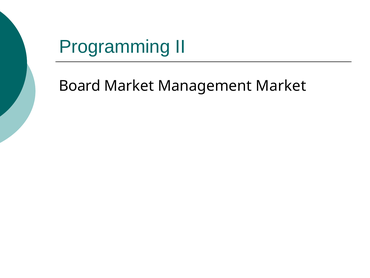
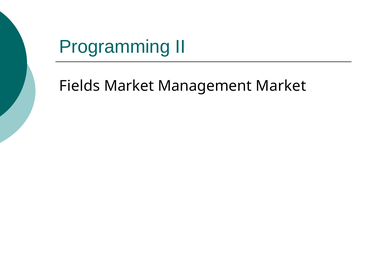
Board: Board -> Fields (80, 86)
